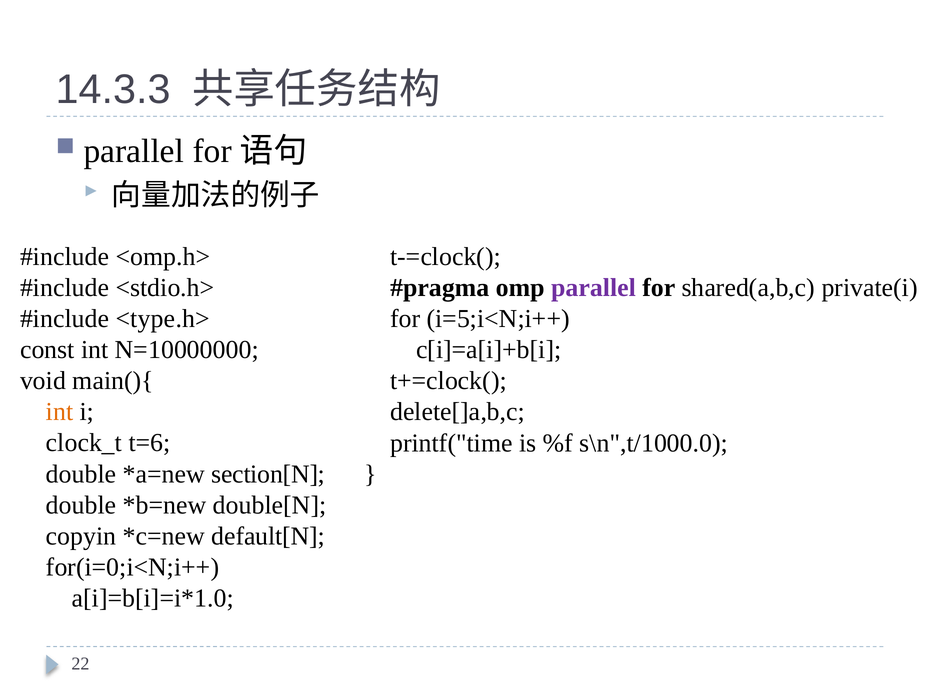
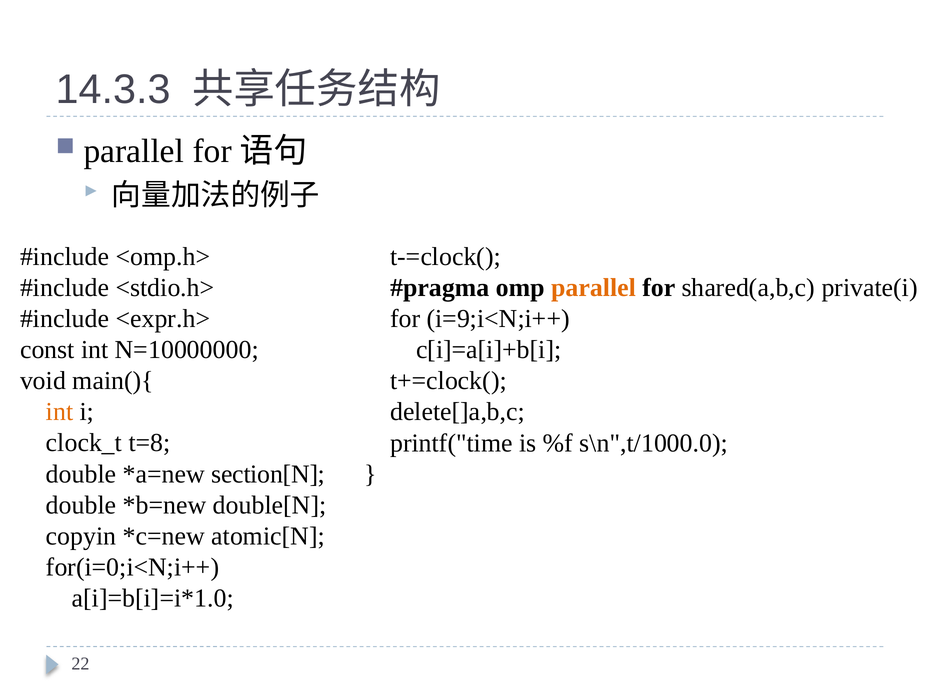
parallel colour: purple -> orange (593, 288)
<type.h>: <type.h> -> <expr.h> (163, 319)
i=5;i<N;i++: i=5;i<N;i++ -> i=9;i<N;i++ (498, 319)
t=6: t=6 -> t=8 (149, 443)
default[N: default[N -> atomic[N (268, 536)
